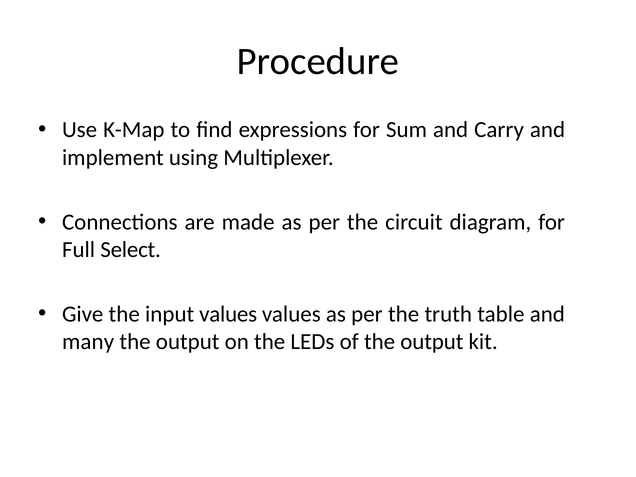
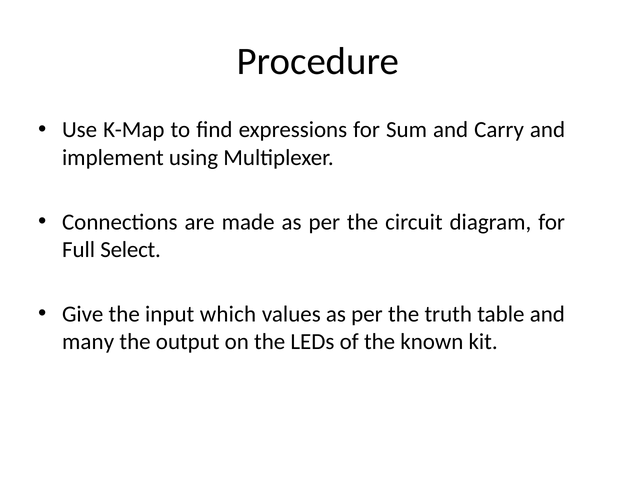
input values: values -> which (228, 314)
of the output: output -> known (432, 342)
